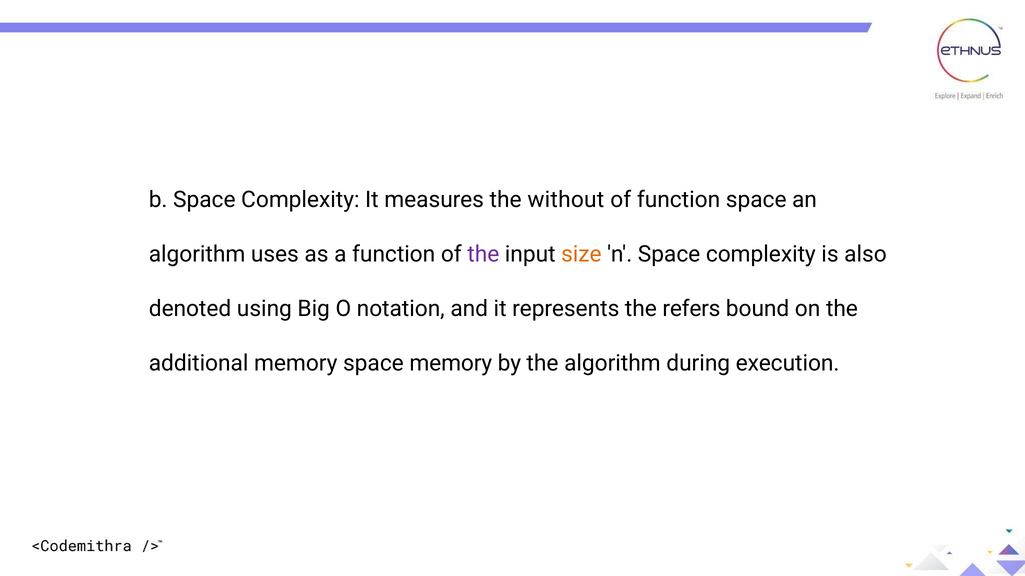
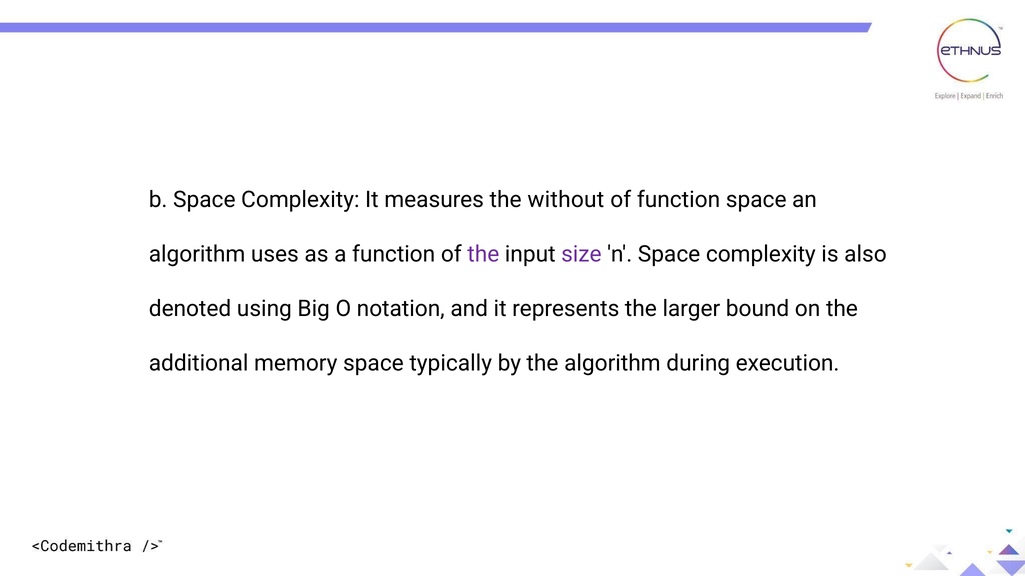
size colour: orange -> purple (581, 254)
refers: refers -> larger (691, 309)
space memory: memory -> typically (451, 363)
